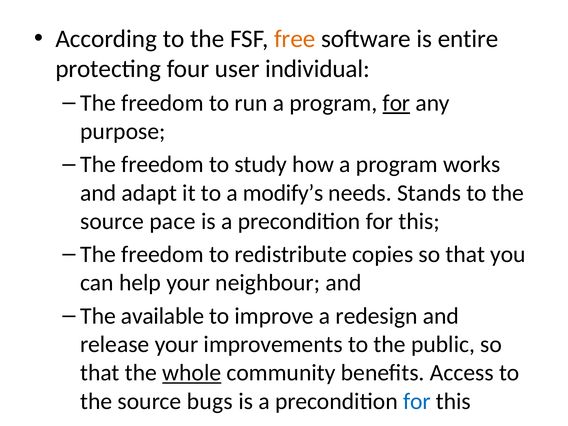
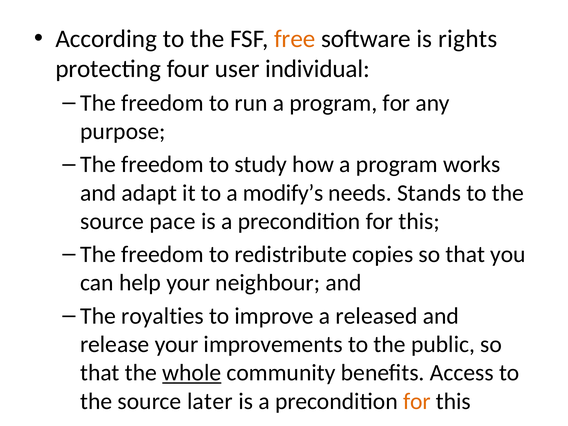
entire: entire -> rights (468, 39)
for underline: present -> none (396, 103)
available: available -> royalties (162, 316)
redesign: redesign -> released (377, 316)
bugs: bugs -> later (210, 401)
for colour: blue -> orange (417, 401)
